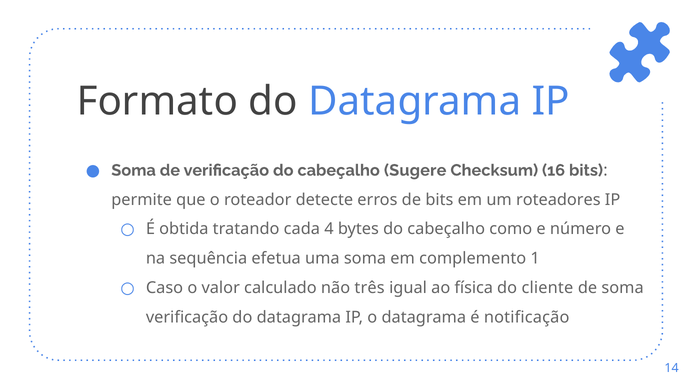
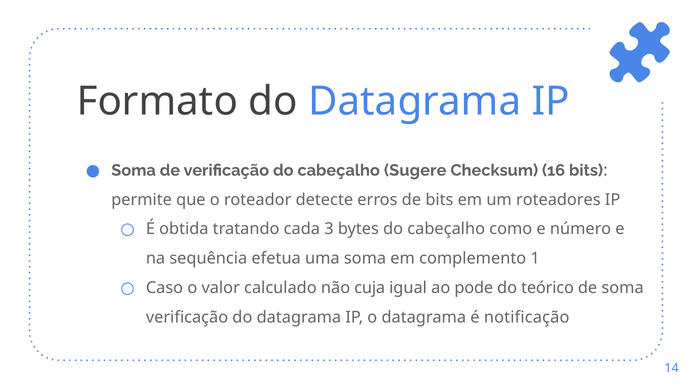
4: 4 -> 3 (329, 229)
três: três -> cuja (370, 288)
física: física -> pode (474, 288)
cliente: cliente -> teórico (548, 288)
